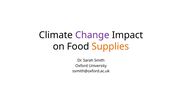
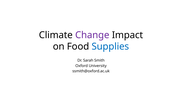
Supplies colour: orange -> blue (110, 46)
